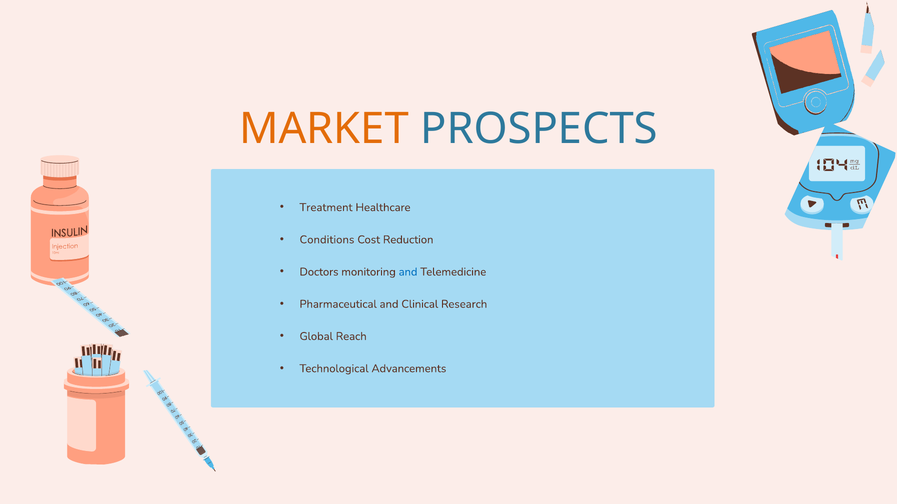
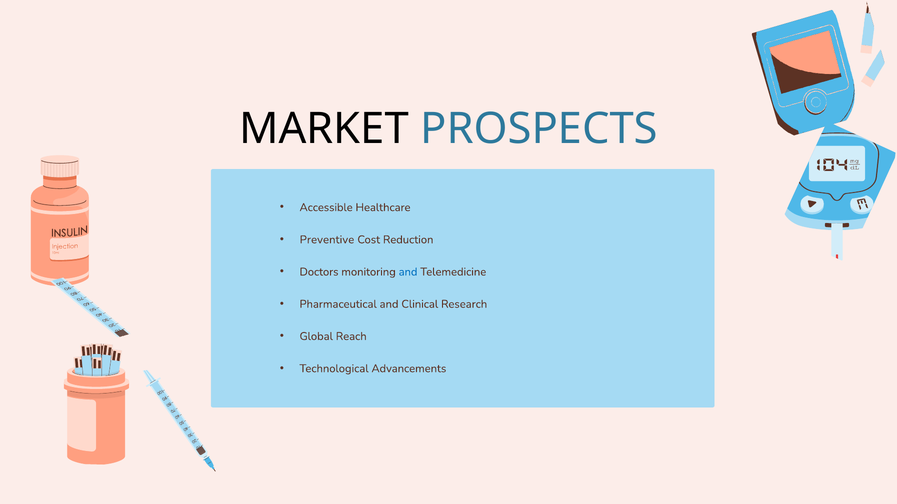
MARKET colour: orange -> black (324, 129)
Treatment: Treatment -> Accessible (326, 208)
Conditions: Conditions -> Preventive (327, 240)
